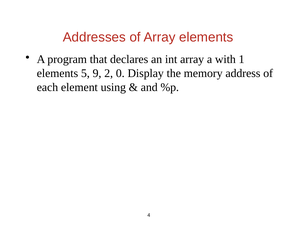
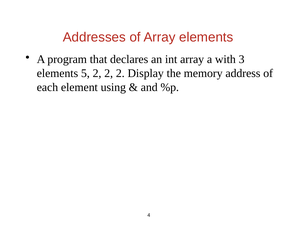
1: 1 -> 3 (242, 59)
5 9: 9 -> 2 (97, 73)
0: 0 -> 2 (120, 73)
